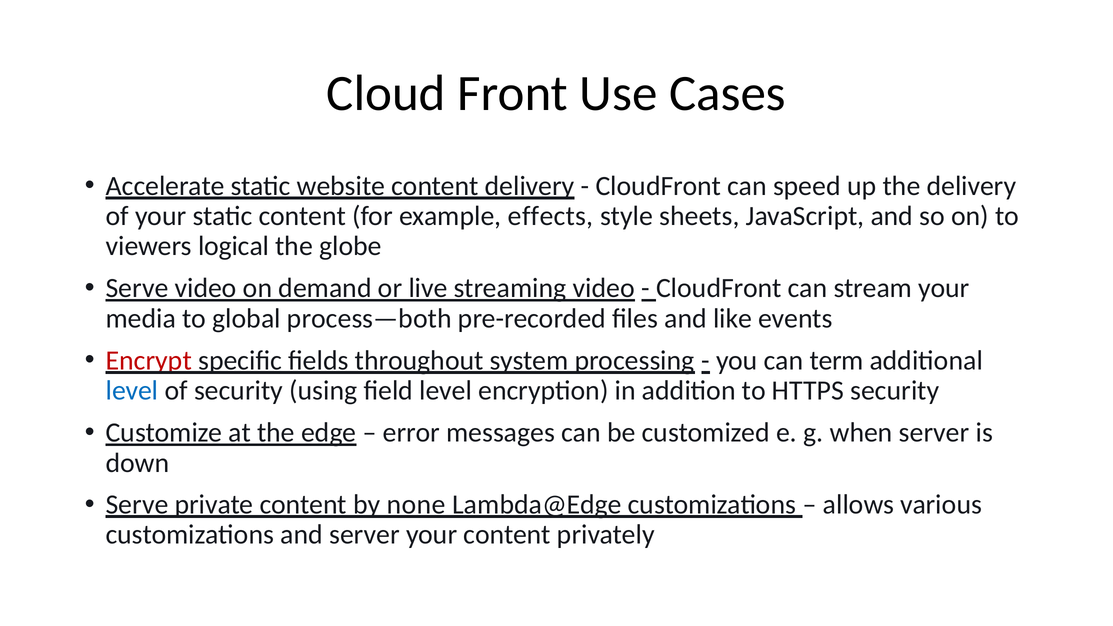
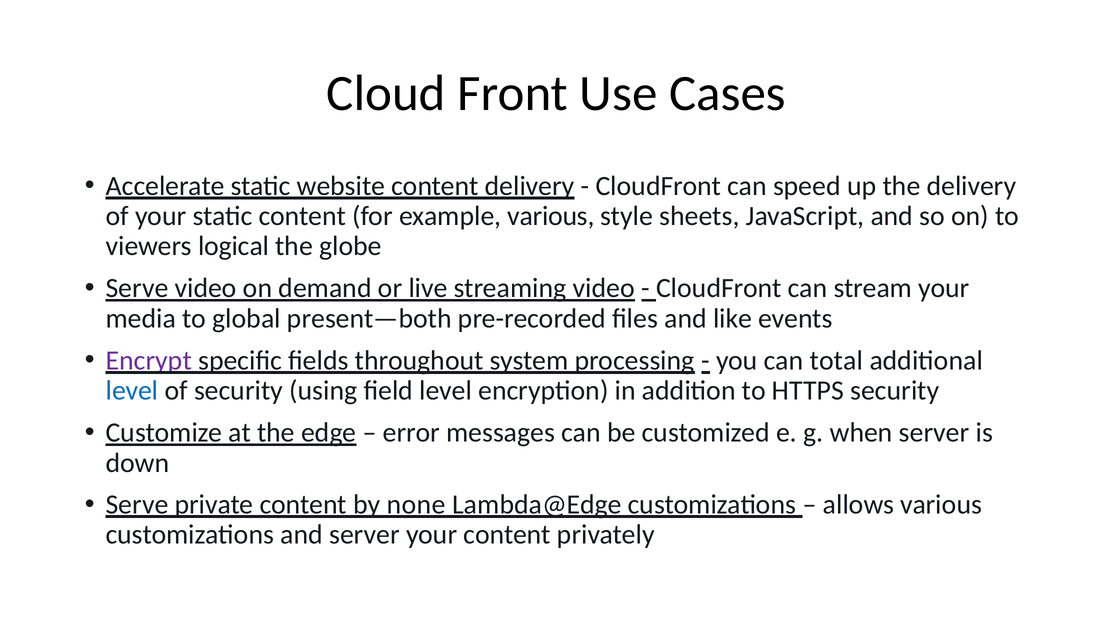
example effects: effects -> various (551, 216)
process—both: process—both -> present—both (369, 319)
Encrypt colour: red -> purple (149, 361)
term: term -> total (836, 361)
